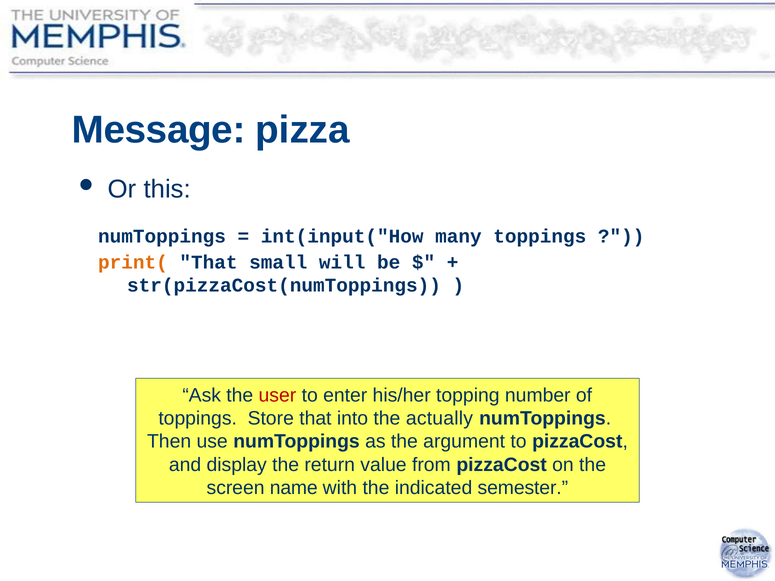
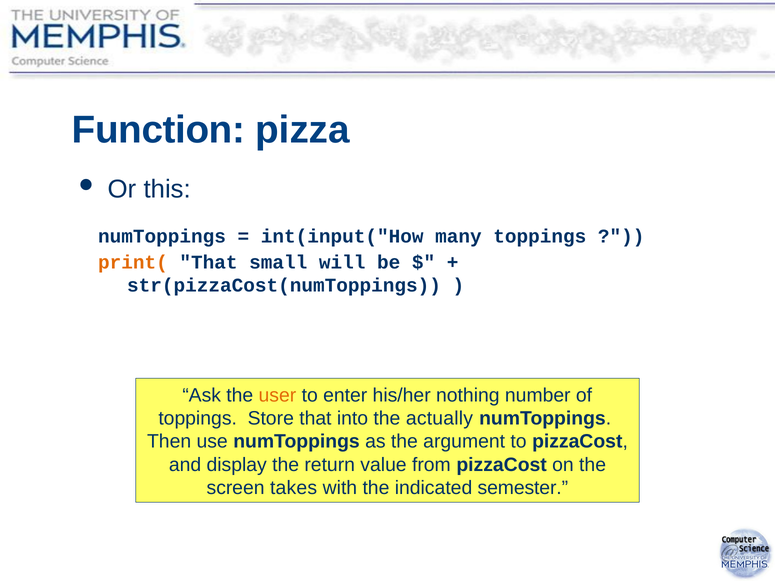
Message: Message -> Function (159, 130)
user colour: red -> orange (277, 395)
topping: topping -> nothing (468, 395)
name: name -> takes (294, 488)
